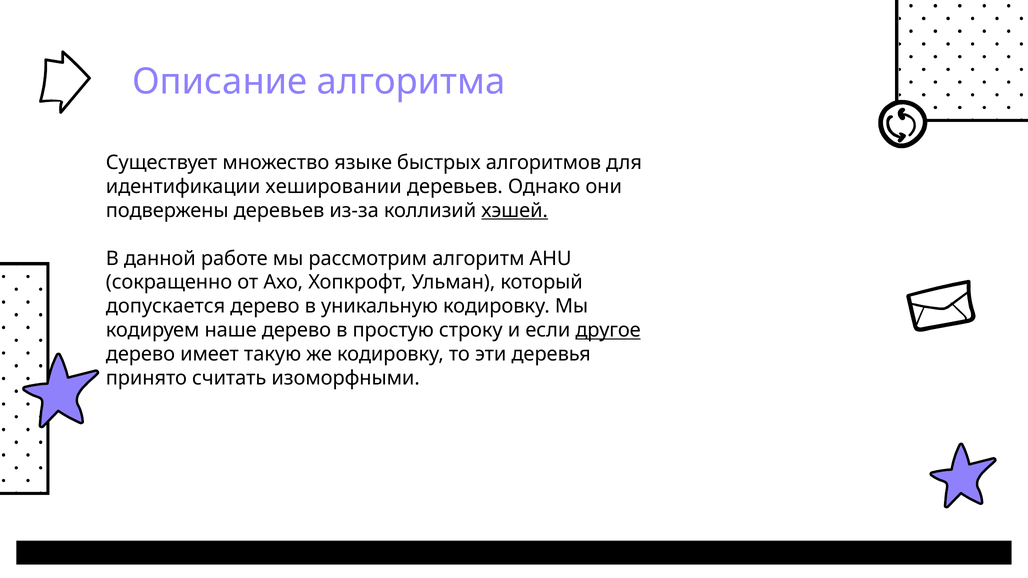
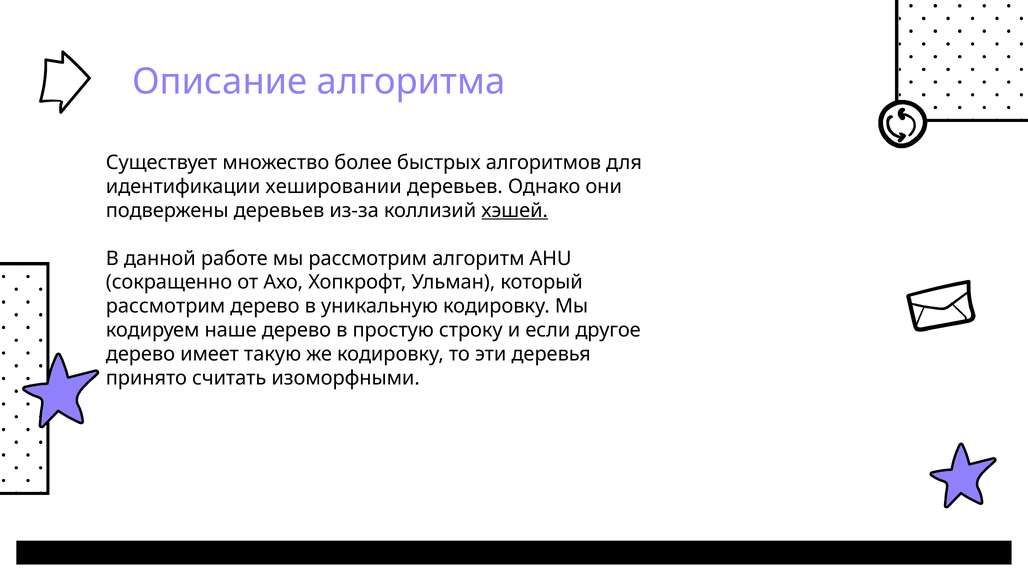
языке: языке -> более (363, 163)
допускается: допускается -> рассмотрим (166, 306)
другое underline: present -> none (608, 330)
